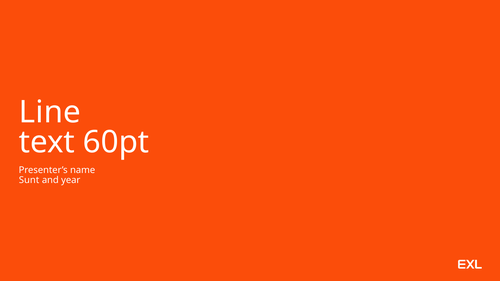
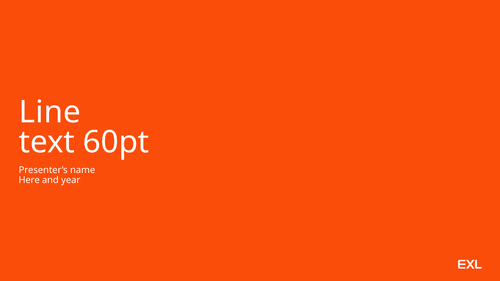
Sunt: Sunt -> Here (29, 180)
